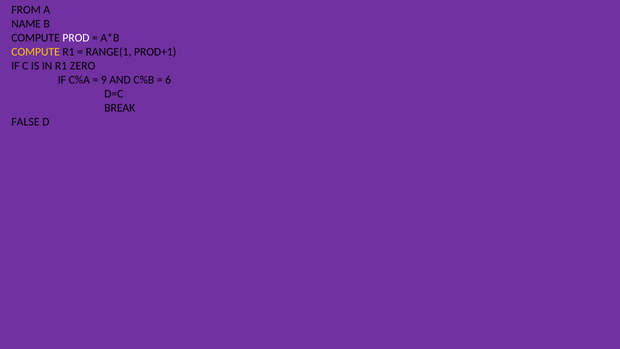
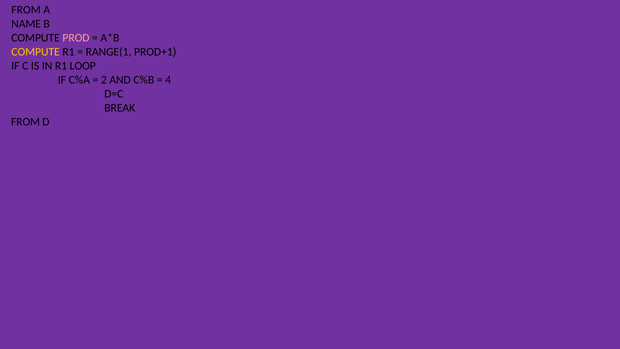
PROD colour: white -> pink (76, 38)
ZERO: ZERO -> LOOP (83, 66)
9: 9 -> 2 (104, 80)
6: 6 -> 4 (168, 80)
FALSE: FALSE -> FROM (26, 122)
